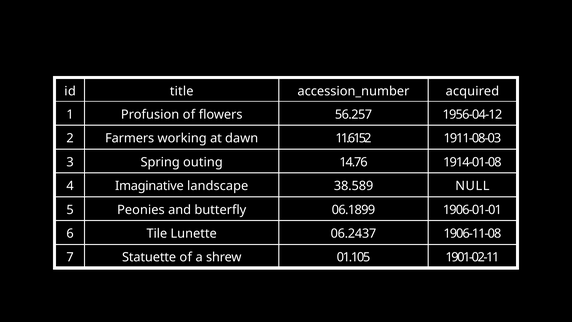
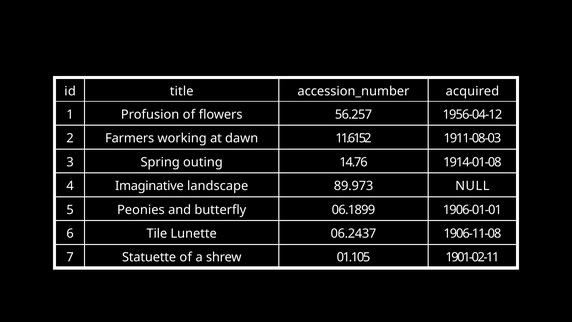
38.589: 38.589 -> 89.973 (354, 186)
